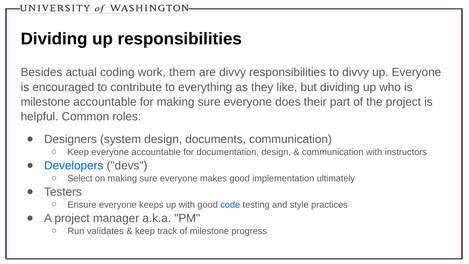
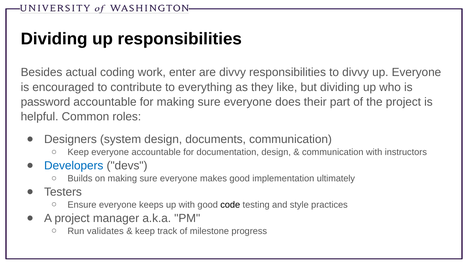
them: them -> enter (182, 72)
milestone: milestone -> password (45, 102)
Select: Select -> Builds (80, 178)
code colour: blue -> black (230, 205)
